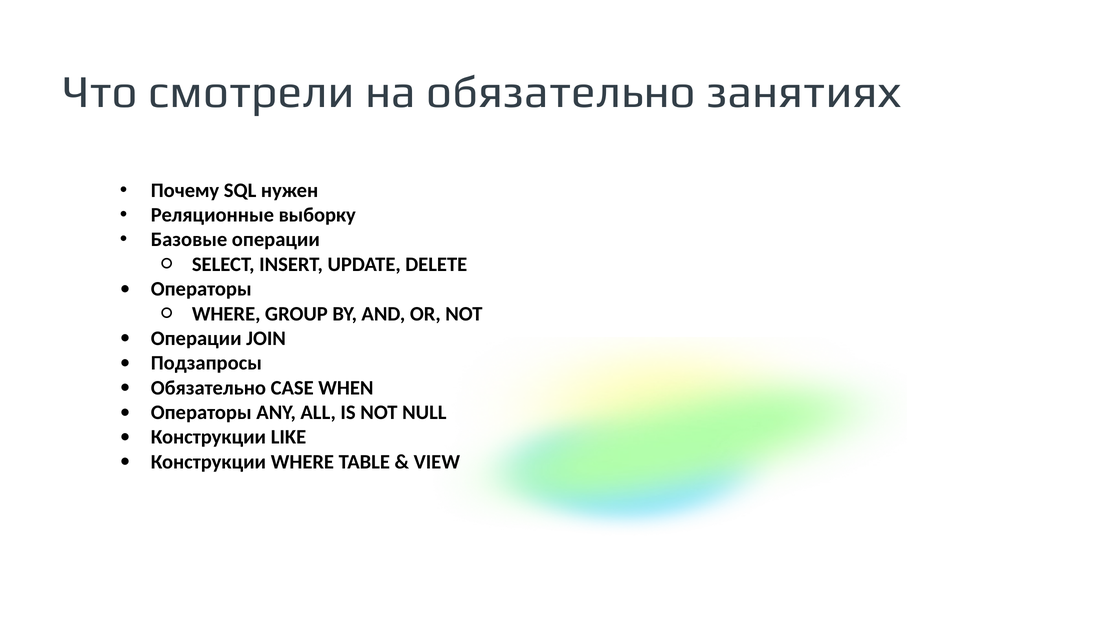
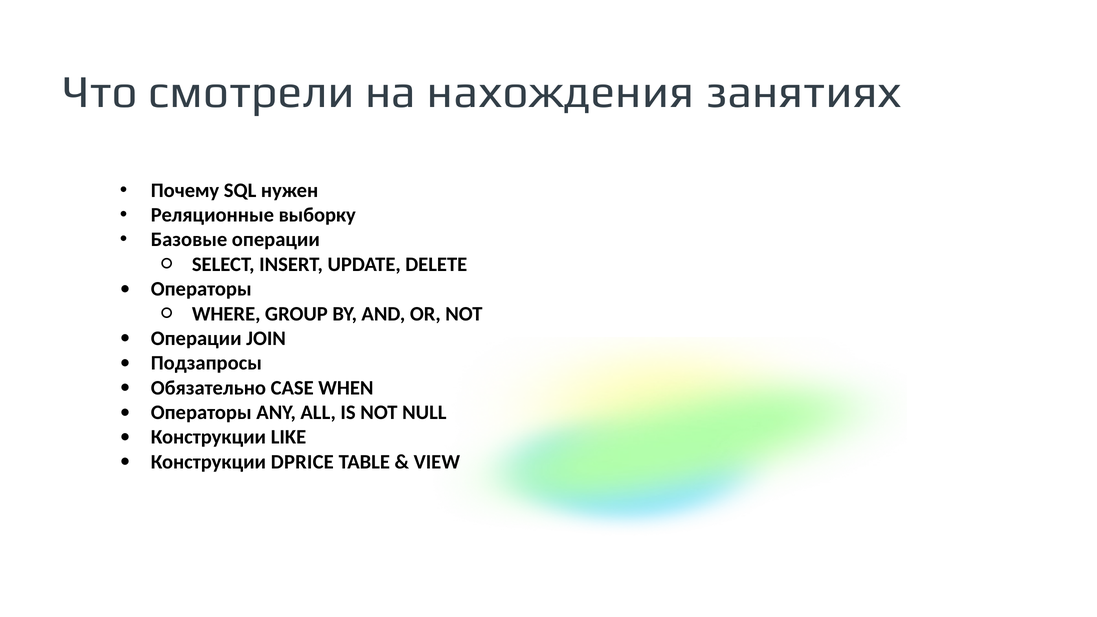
на обязательно: обязательно -> нахождения (561, 92)
Конструкции WHERE: WHERE -> DPRICE (302, 462)
